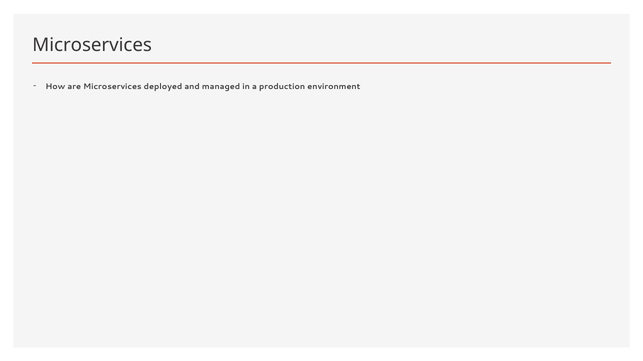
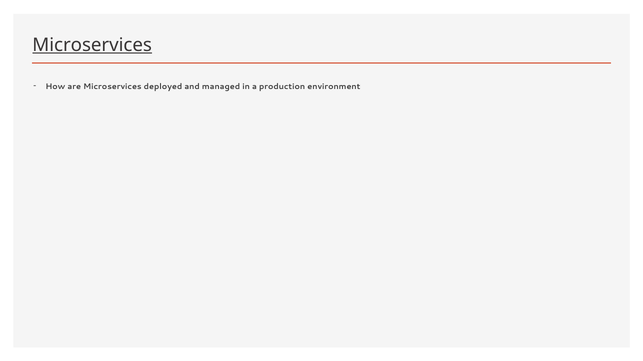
Microservices underline: none -> present (92, 45)
